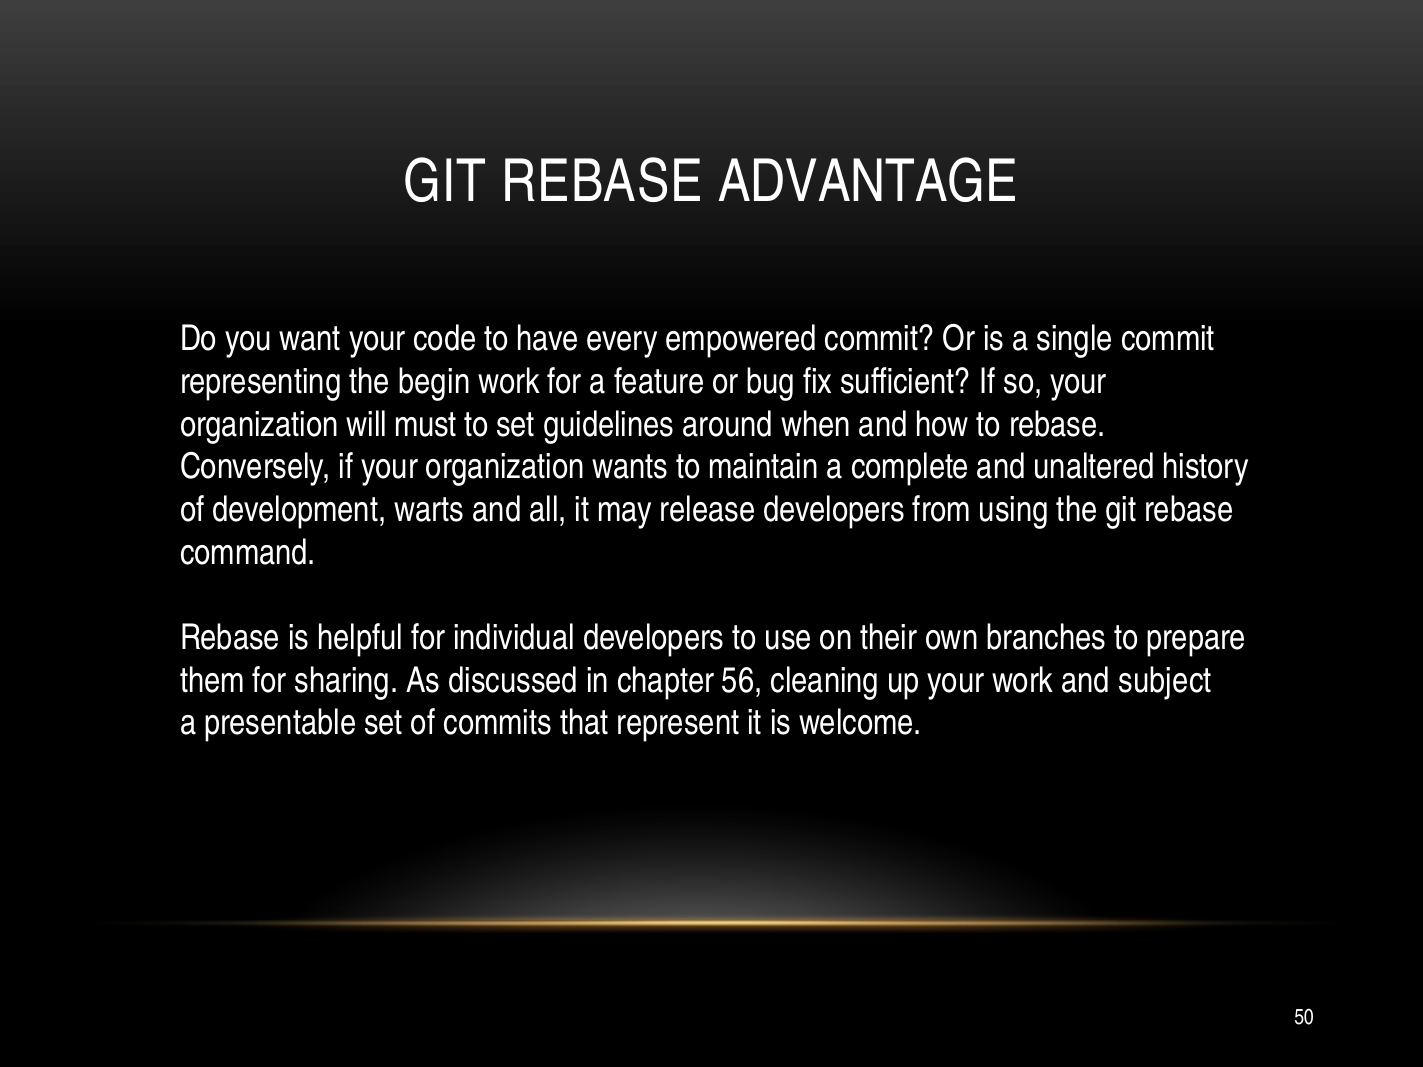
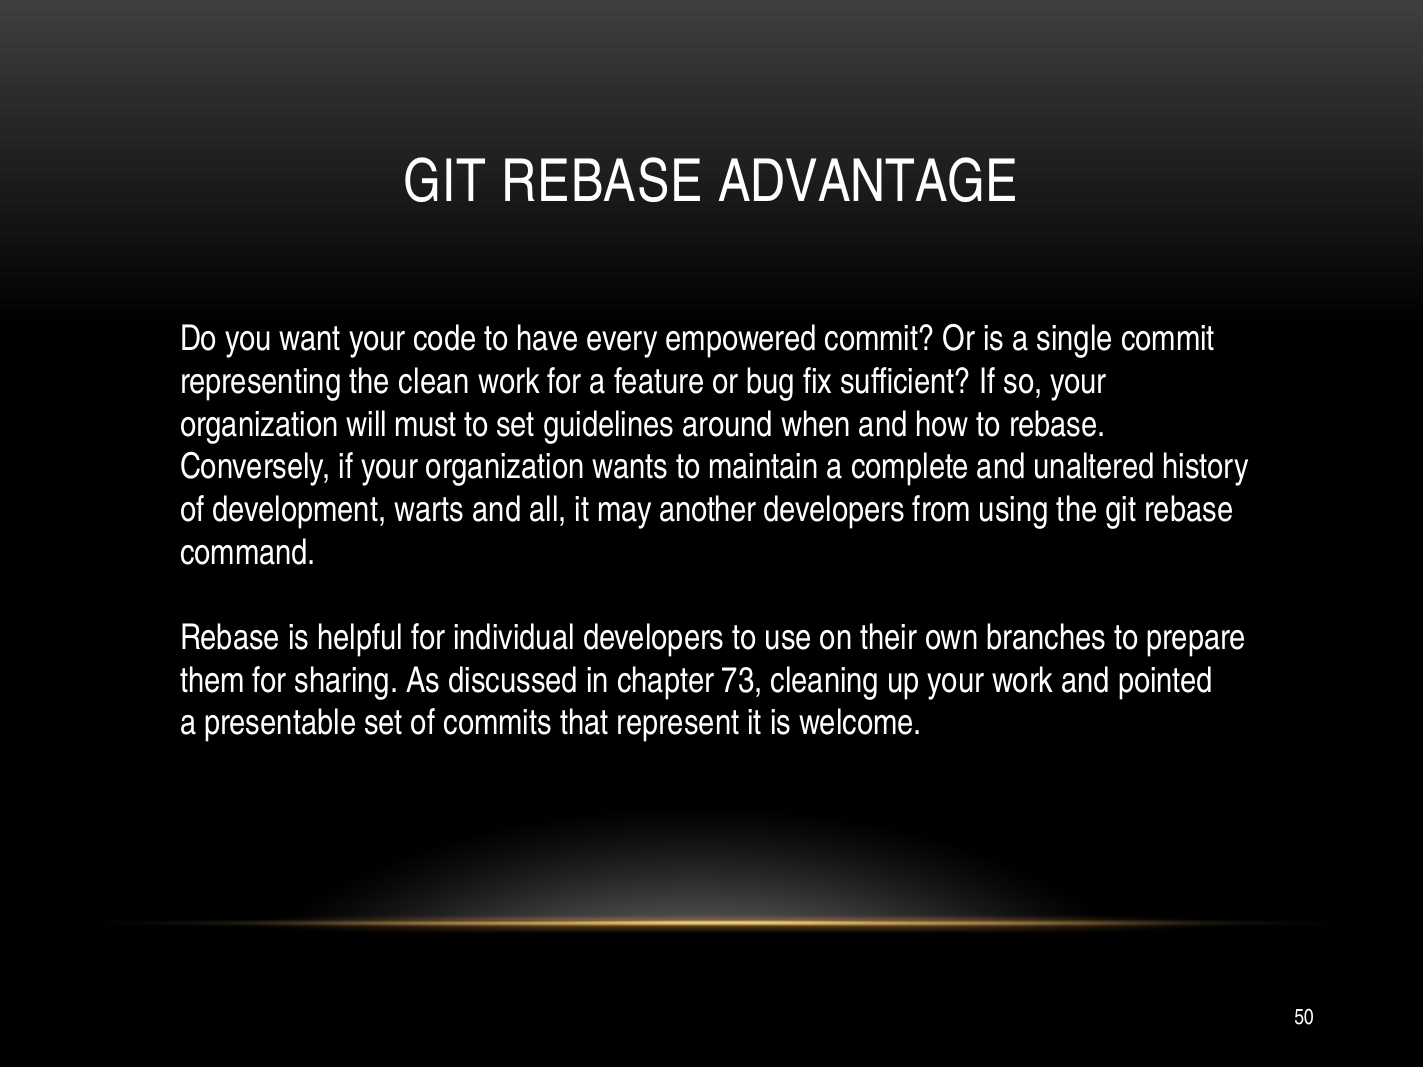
begin: begin -> clean (434, 382)
release: release -> another (708, 510)
56: 56 -> 73 (742, 681)
subject: subject -> pointed (1165, 681)
